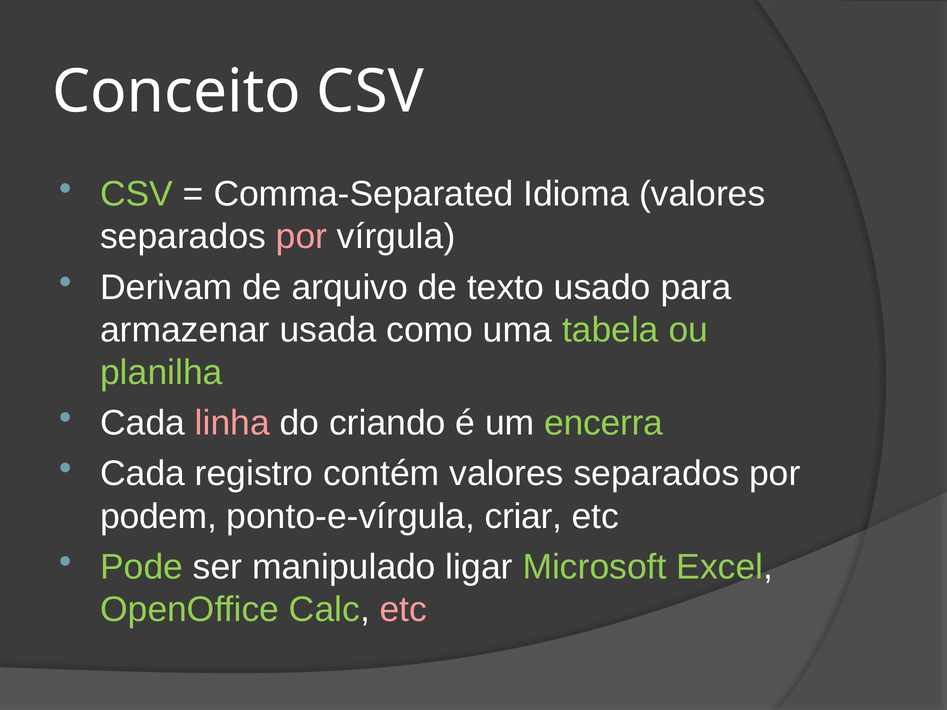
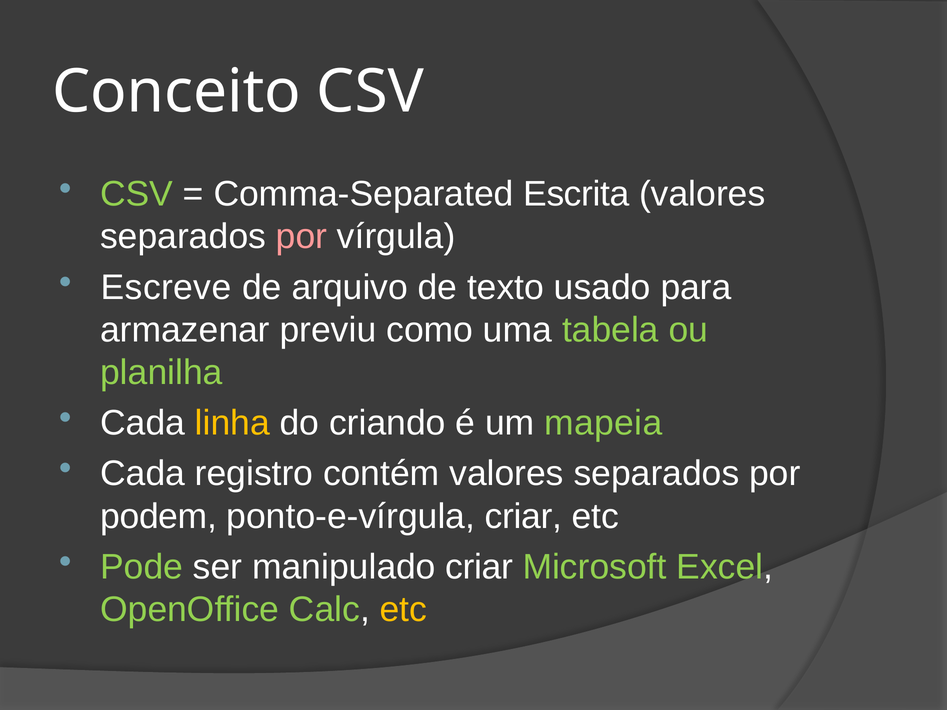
Idioma: Idioma -> Escrita (576, 194)
Derivam: Derivam -> Escreve (166, 287)
usada: usada -> previu (328, 330)
linha colour: pink -> yellow (232, 423)
encerra: encerra -> mapeia (603, 423)
manipulado ligar: ligar -> criar (479, 567)
etc colour: pink -> yellow (403, 610)
